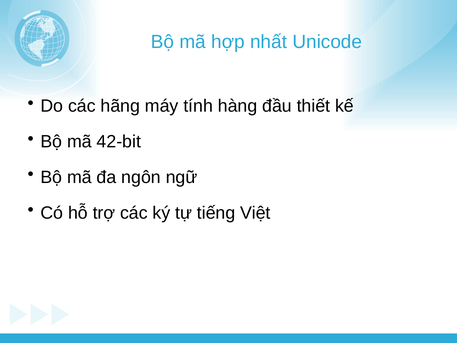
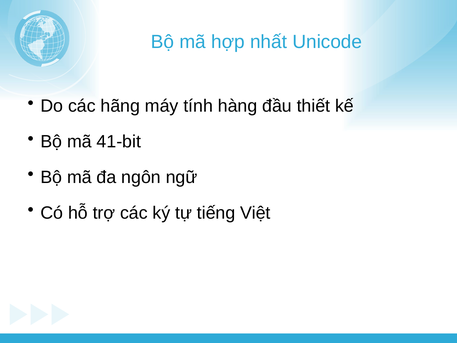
42-bit: 42-bit -> 41-bit (119, 142)
